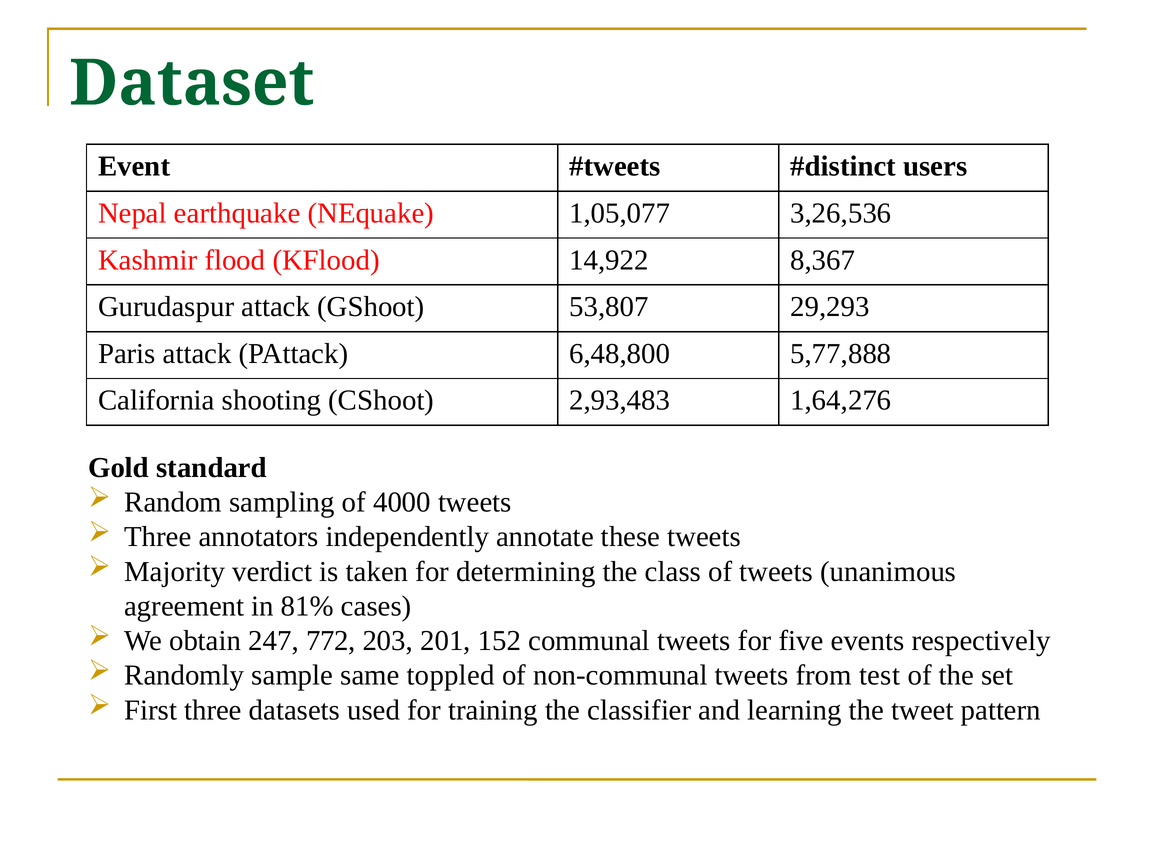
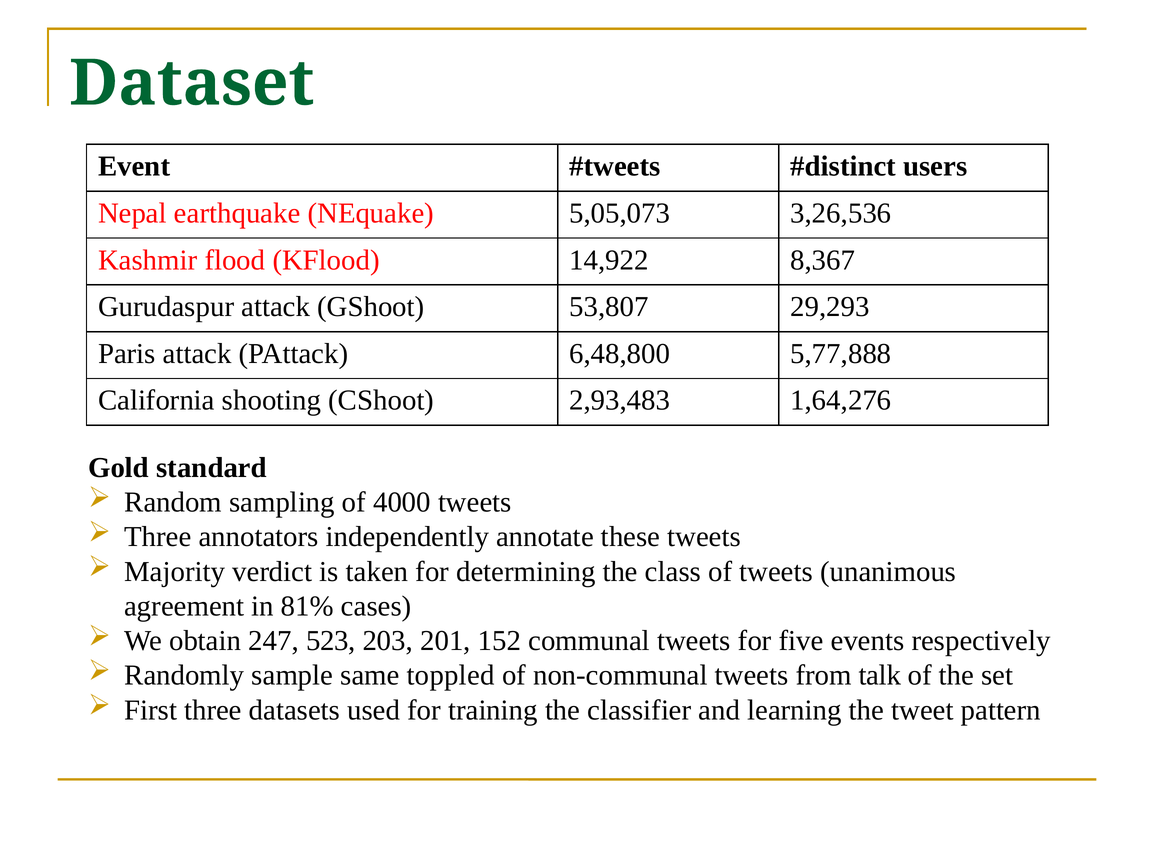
1,05,077: 1,05,077 -> 5,05,073 (620, 213)
772: 772 -> 523 (331, 640)
test: test -> talk (880, 675)
